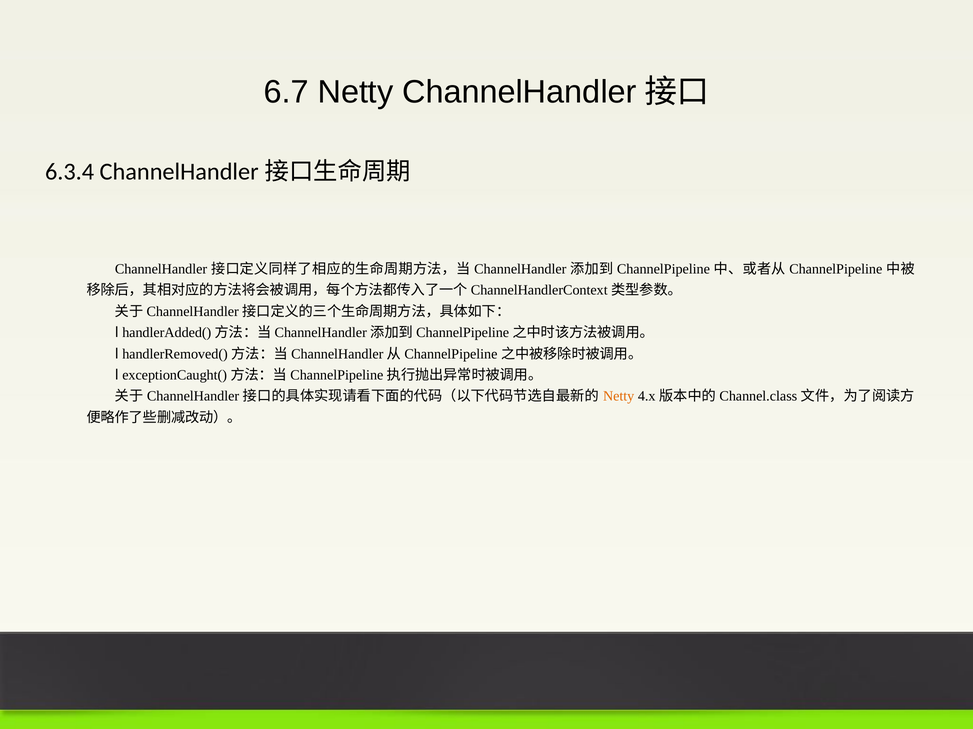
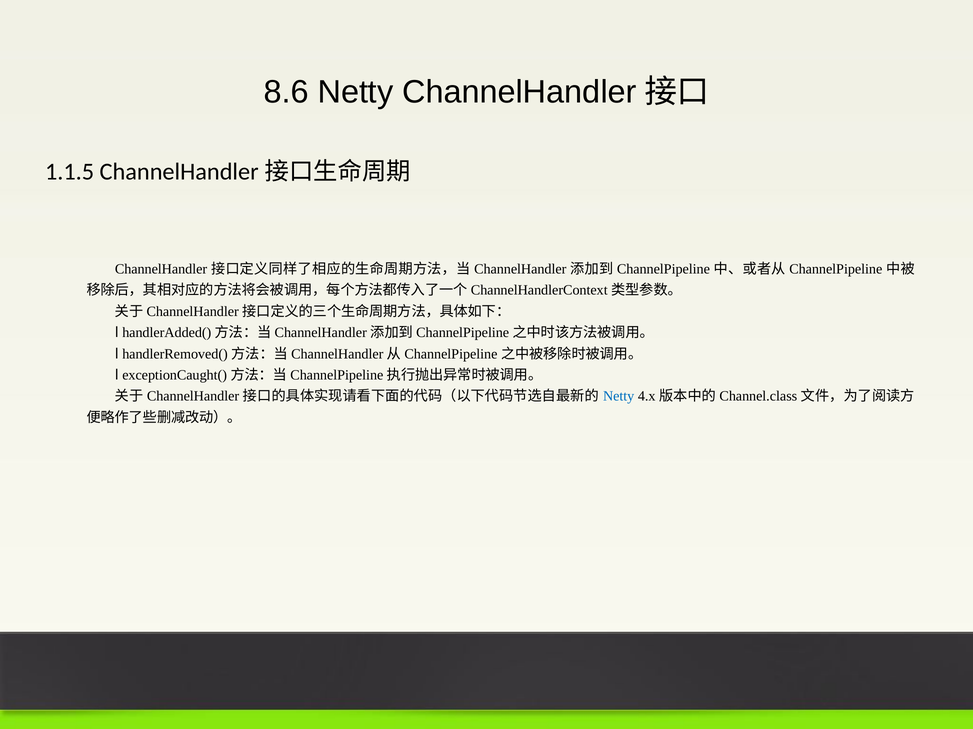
6.7: 6.7 -> 8.6 (286, 92)
6.3.4: 6.3.4 -> 1.1.5 (70, 172)
Netty colour: orange -> blue (619, 397)
